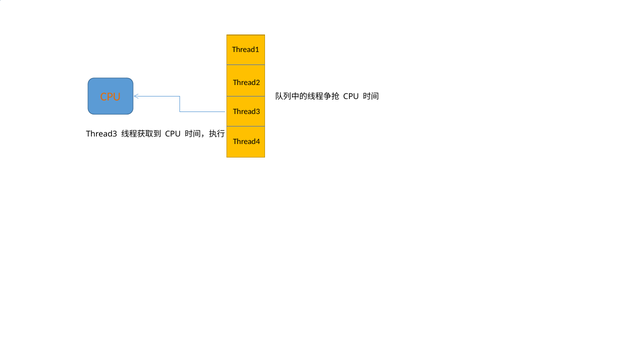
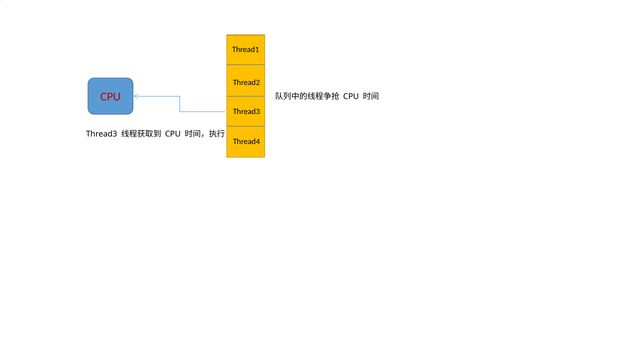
CPU colour: orange -> red (111, 97)
